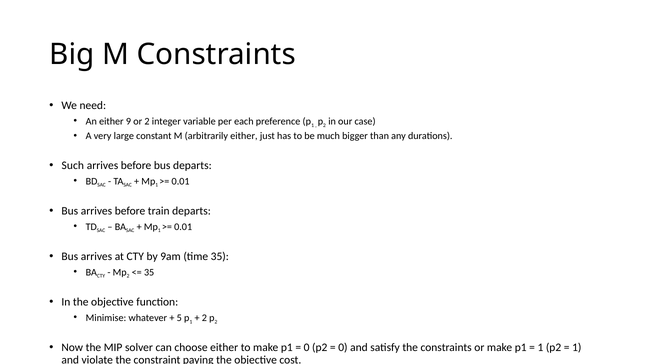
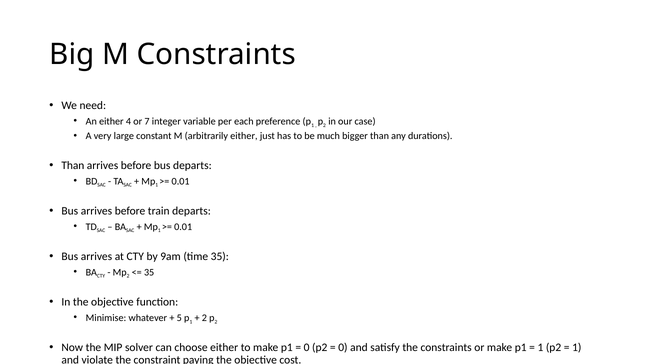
9: 9 -> 4 (128, 121)
or 2: 2 -> 7 (147, 121)
Such: Such -> Than (73, 165)
